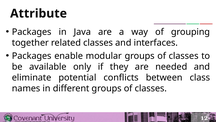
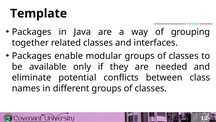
Attribute: Attribute -> Template (39, 13)
